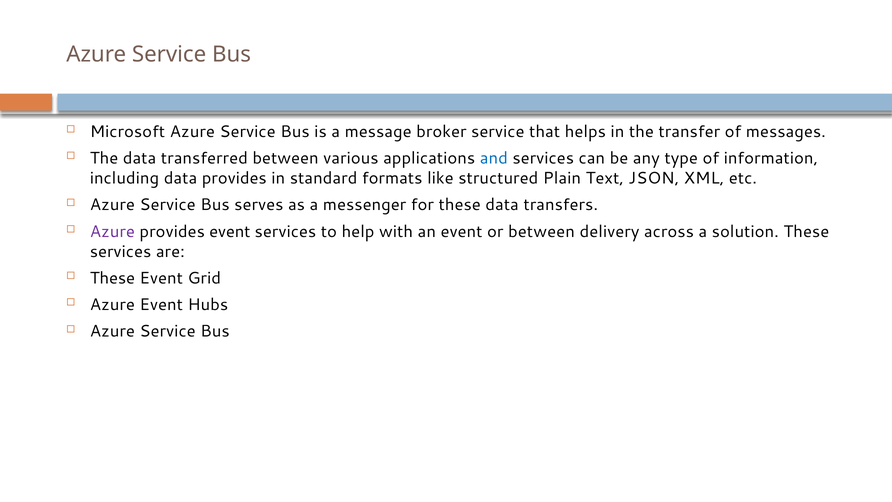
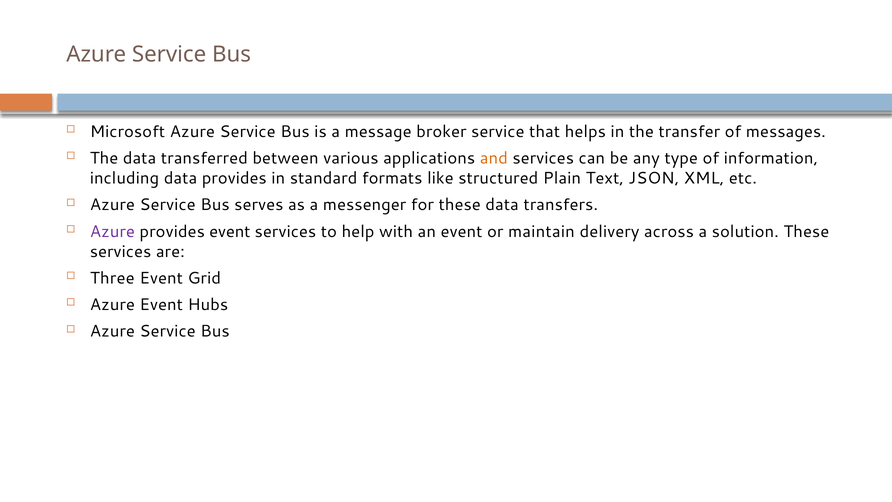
and colour: blue -> orange (494, 158)
or between: between -> maintain (541, 231)
These: These -> Three (112, 278)
